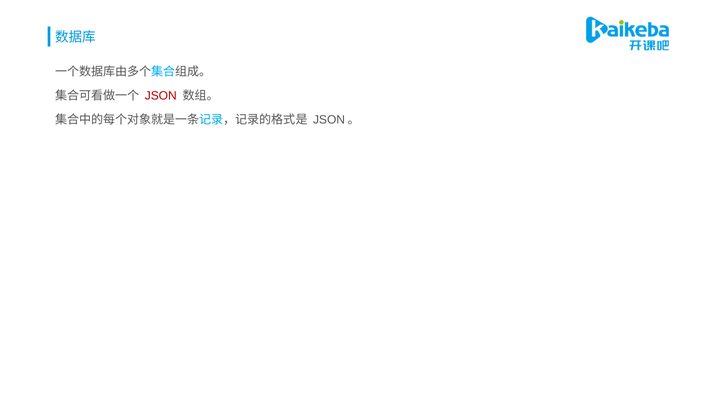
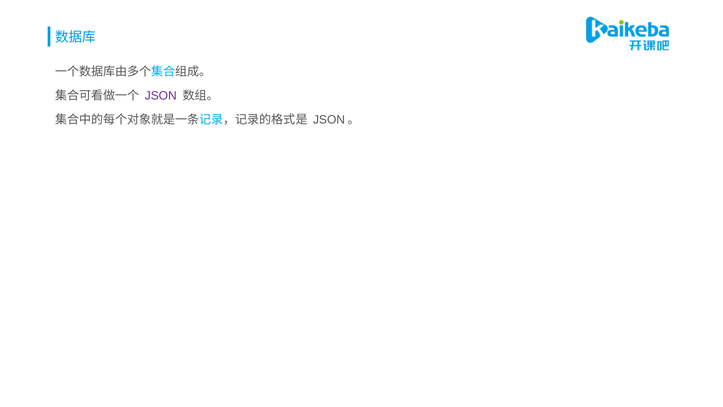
JSON colour: red -> purple (161, 96)
